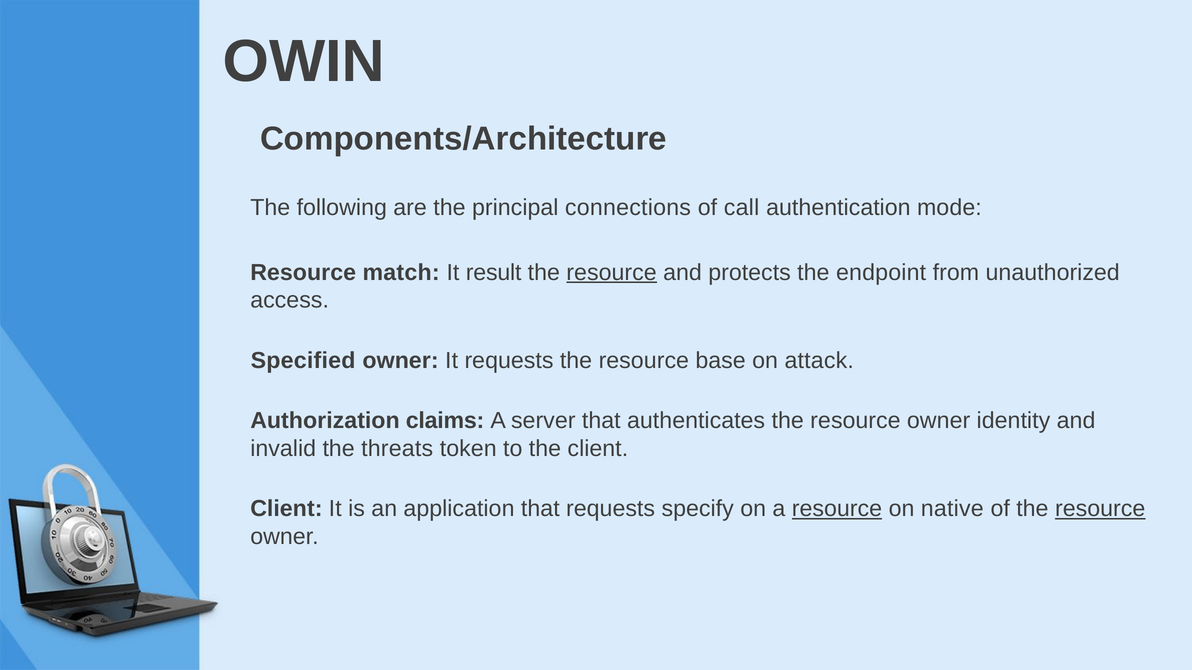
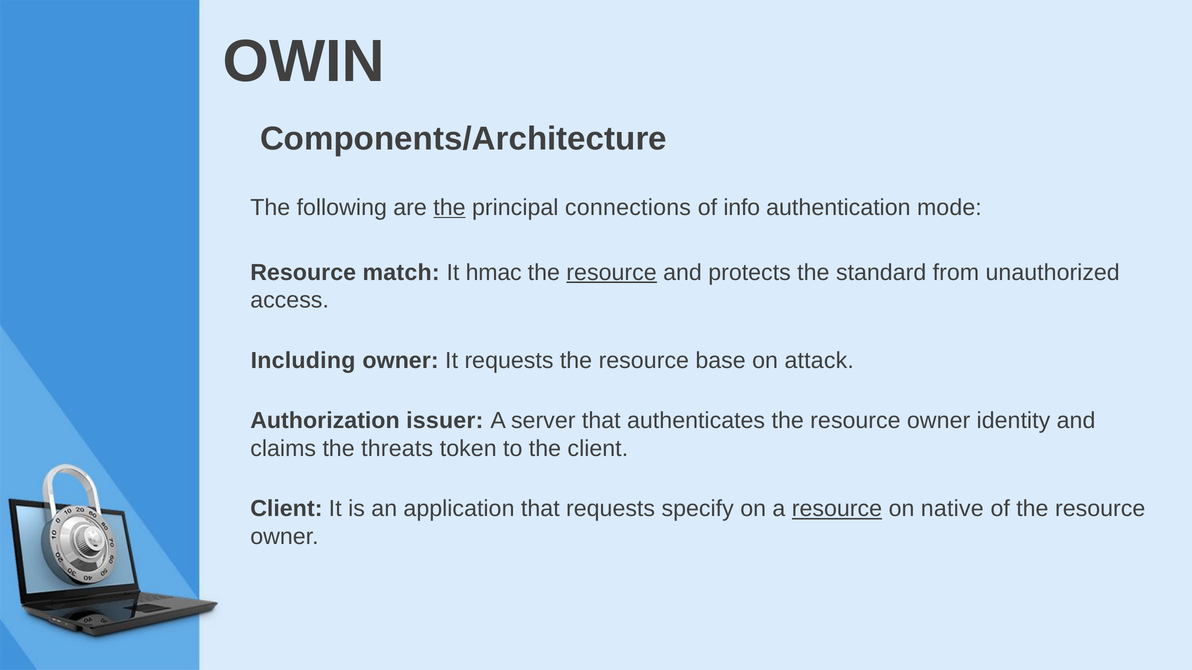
the underline: none -> present (449, 208)
call: call -> info (742, 208)
result: result -> hmac (494, 273)
endpoint: endpoint -> standard (881, 273)
Specified: Specified -> Including (303, 361)
claims: claims -> issuer (445, 421)
invalid: invalid -> claims (283, 449)
resource underline: present -> none (1100, 509)
